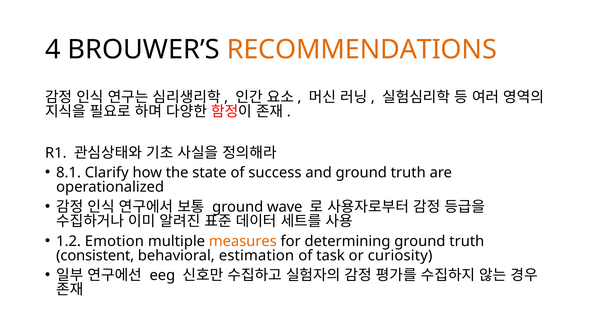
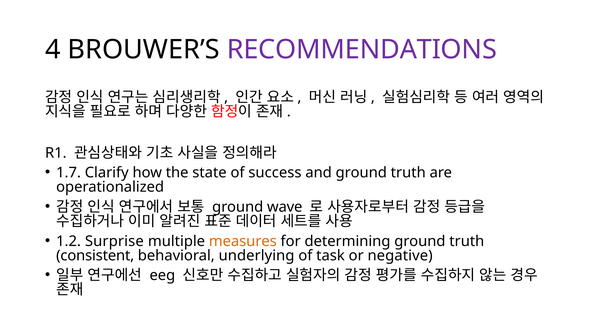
RECOMMENDATIONS colour: orange -> purple (362, 50)
8.1: 8.1 -> 1.7 (69, 173)
Emotion: Emotion -> Surprise (114, 241)
estimation: estimation -> underlying (257, 256)
curiosity: curiosity -> negative (400, 256)
